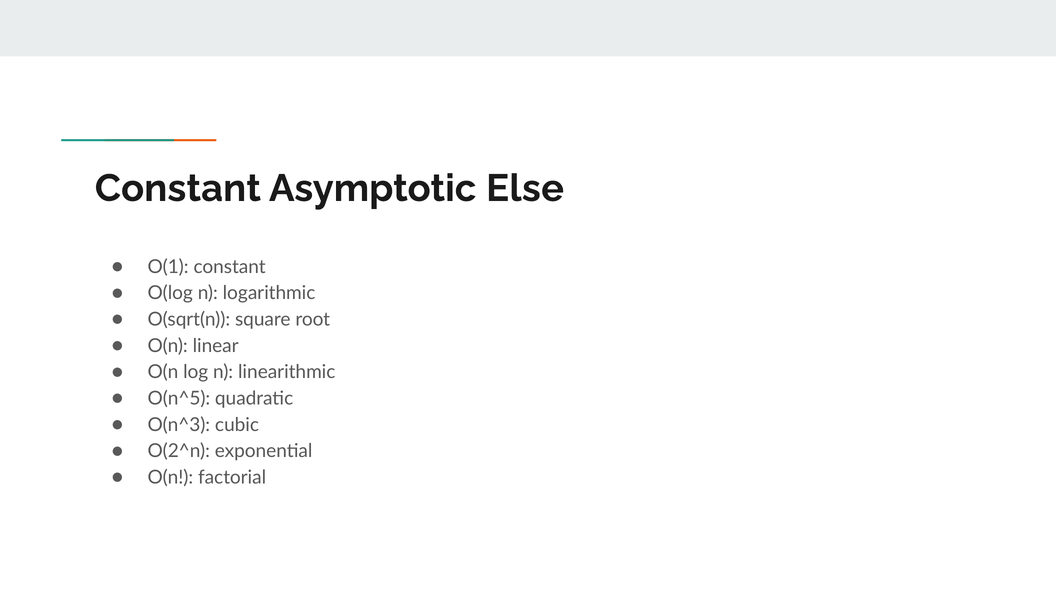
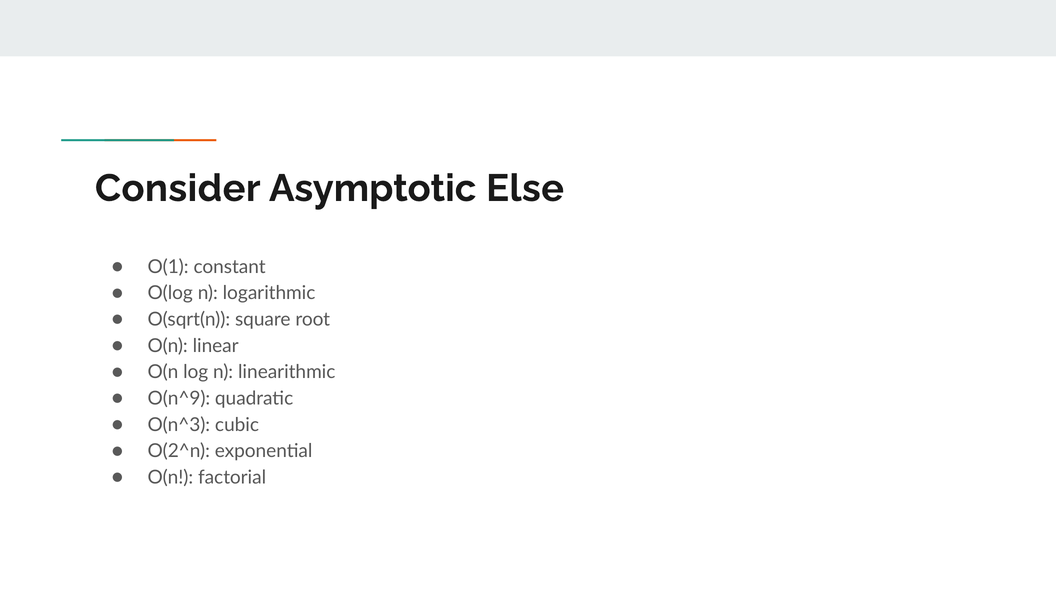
Constant: Constant -> Consider (178, 188)
O(n^5: O(n^5 -> O(n^9 (179, 398)
